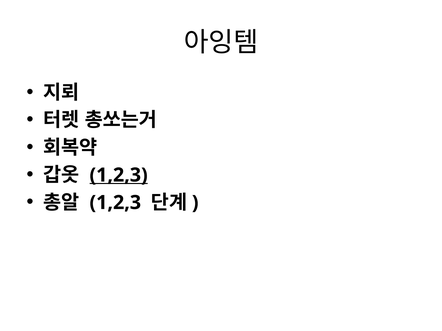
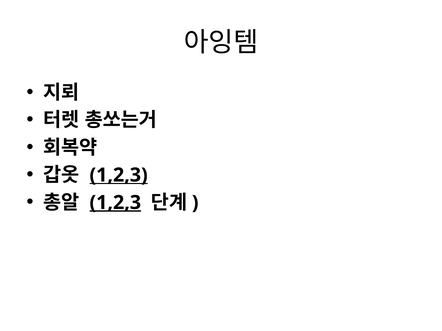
1,2,3 underline: none -> present (115, 203)
